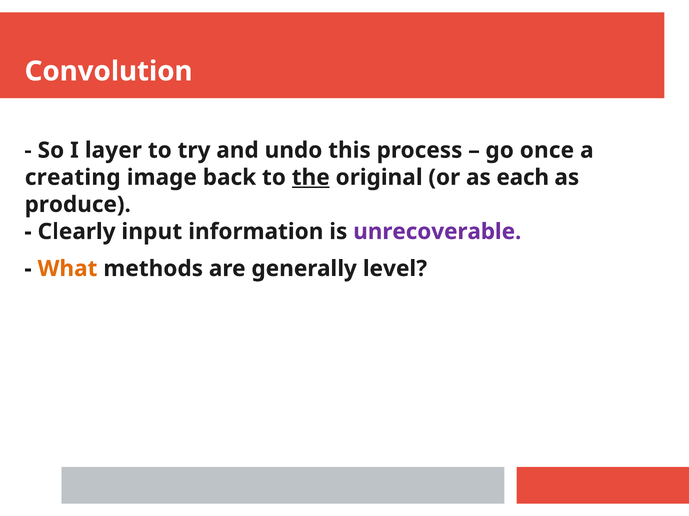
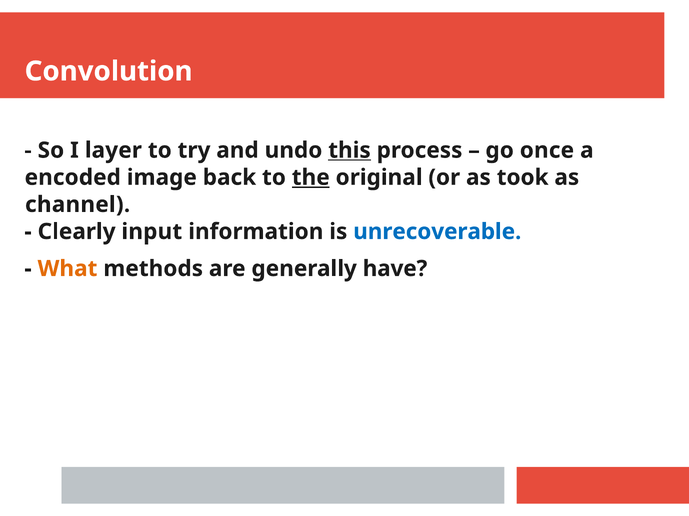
this underline: none -> present (350, 150)
creating: creating -> encoded (73, 178)
each: each -> took (523, 178)
produce: produce -> channel (78, 205)
unrecoverable colour: purple -> blue (437, 232)
level: level -> have (395, 269)
